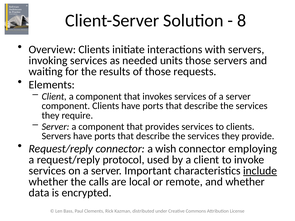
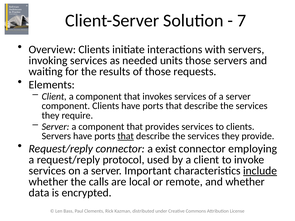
8: 8 -> 7 (242, 21)
that underline: none -> present (126, 136)
wish: wish -> exist (166, 149)
